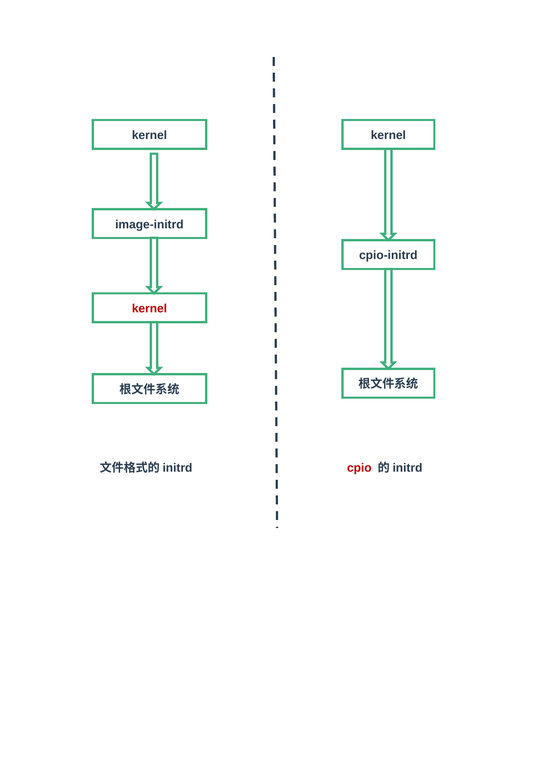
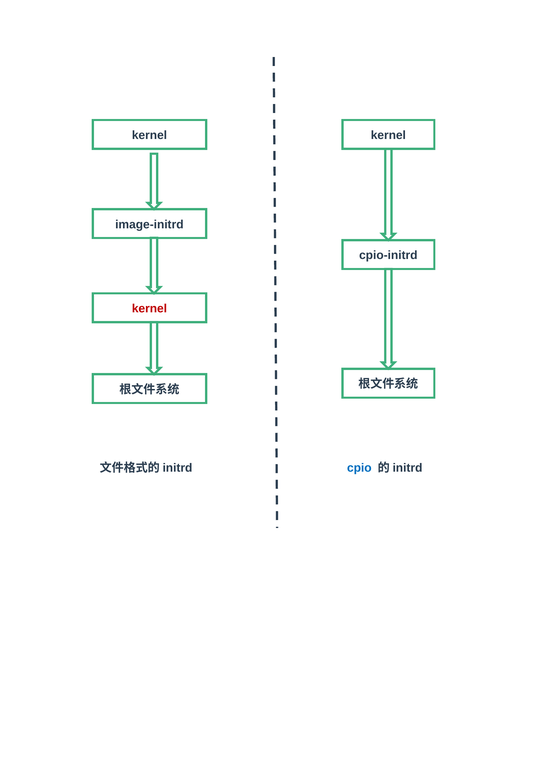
cpio colour: red -> blue (359, 467)
